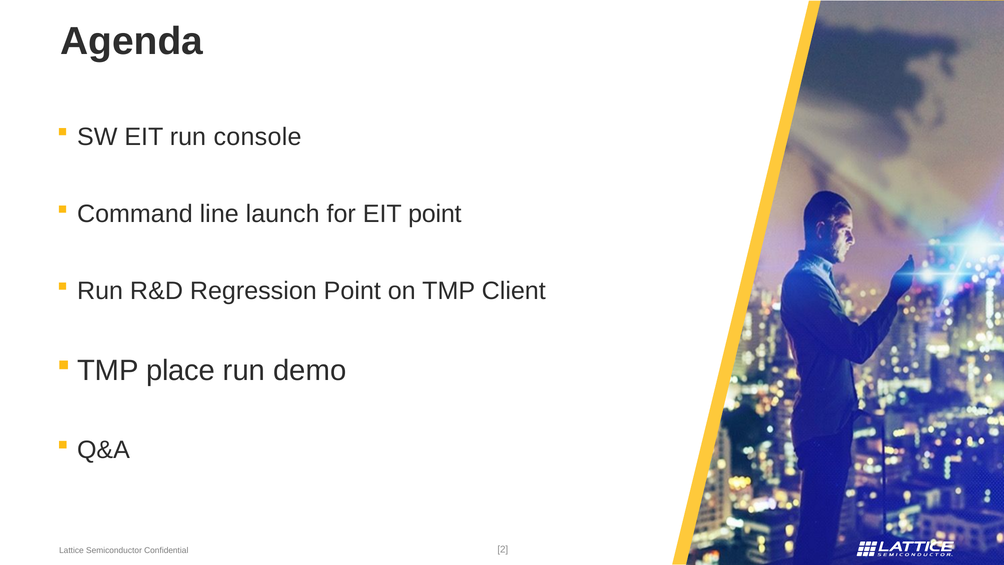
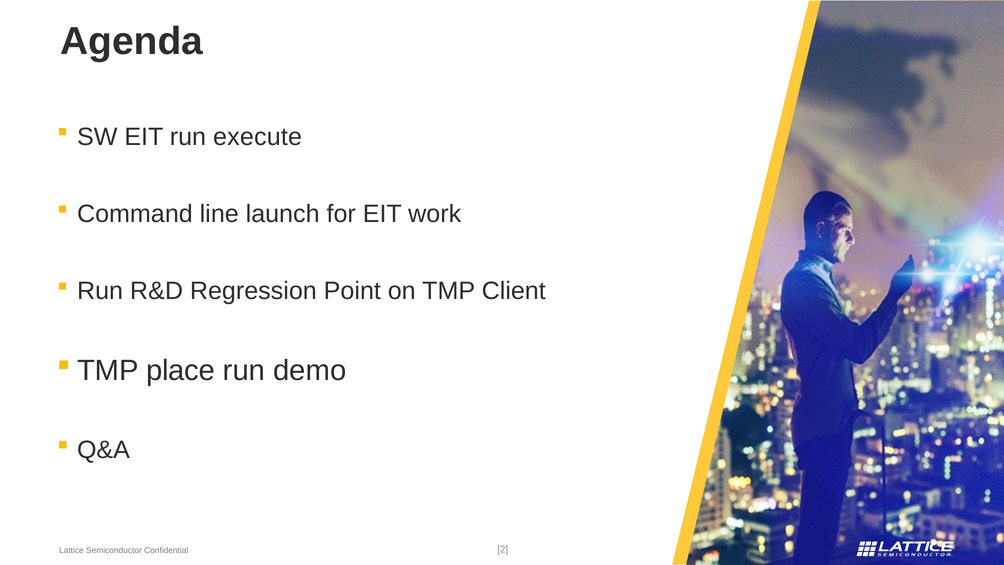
console: console -> execute (258, 137)
EIT point: point -> work (435, 214)
